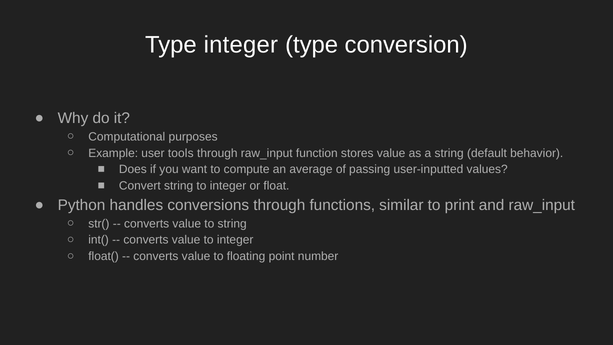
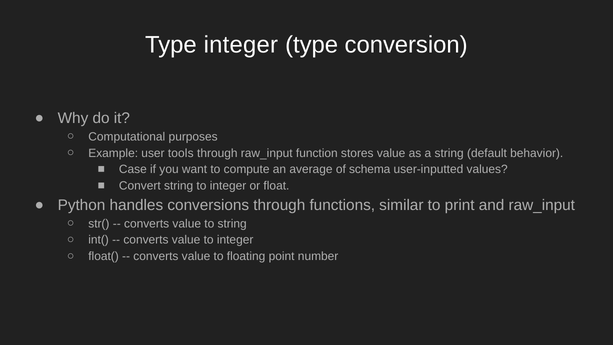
Does: Does -> Case (133, 169)
passing: passing -> schema (370, 169)
